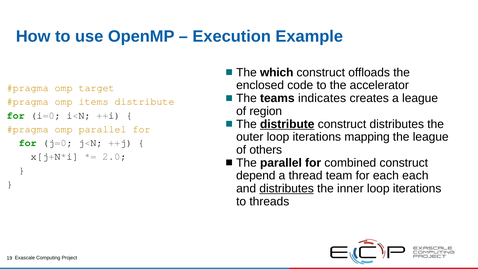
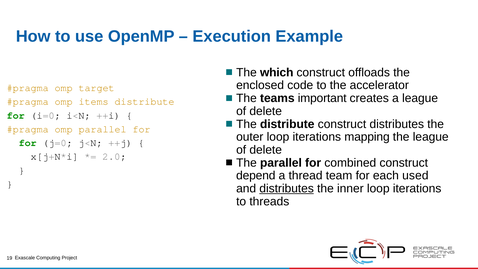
indicates: indicates -> important (322, 98)
region: region -> delete (266, 111)
distribute underline: present -> none (287, 124)
others: others -> delete (266, 150)
each each: each -> used (415, 176)
